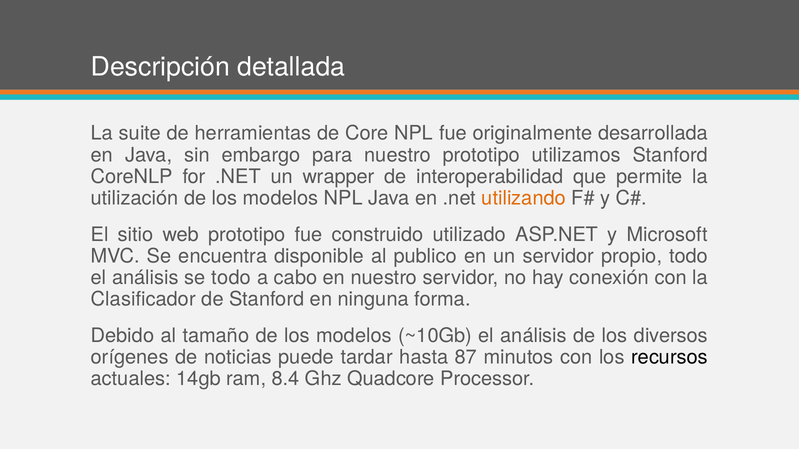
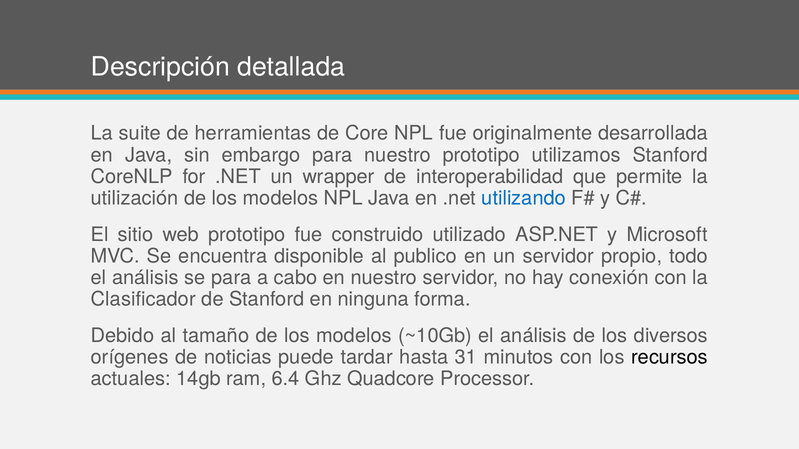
utilizando colour: orange -> blue (524, 198)
se todo: todo -> para (231, 278)
87: 87 -> 31 (466, 358)
8.4: 8.4 -> 6.4 (286, 379)
